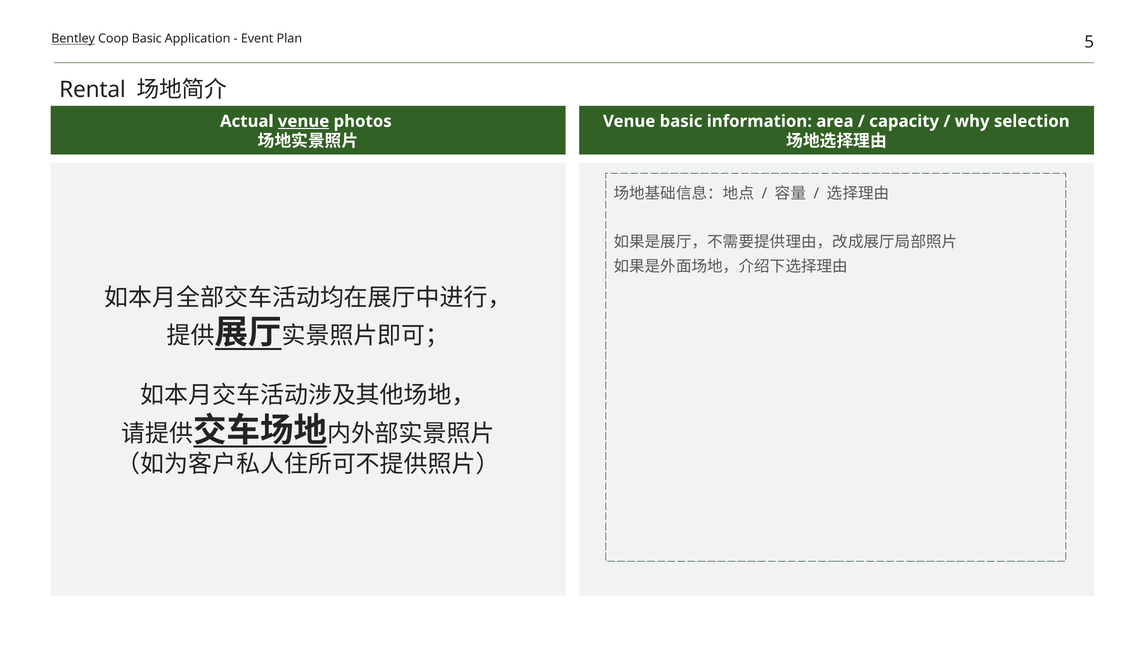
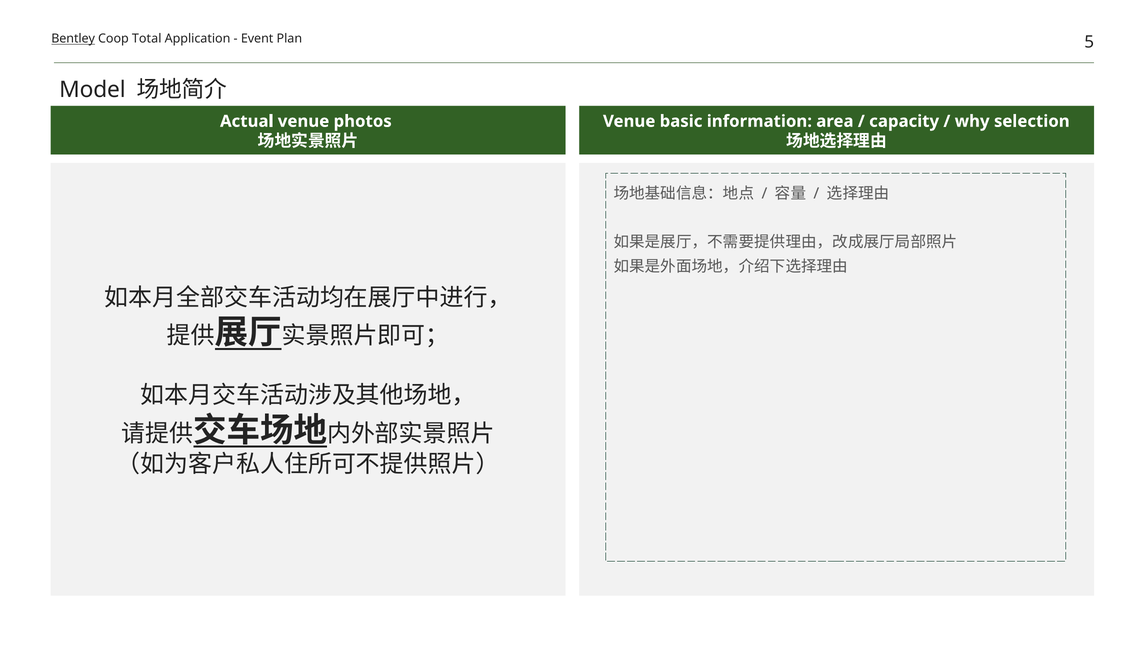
Coop Basic: Basic -> Total (147, 39)
Rental: Rental -> Model (92, 89)
venue underline: present -> none (304, 121)
